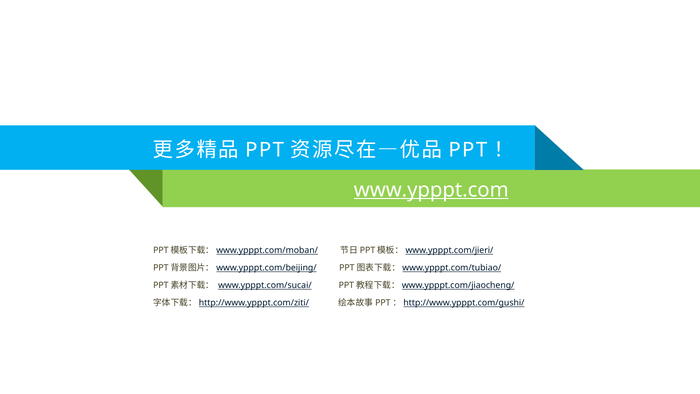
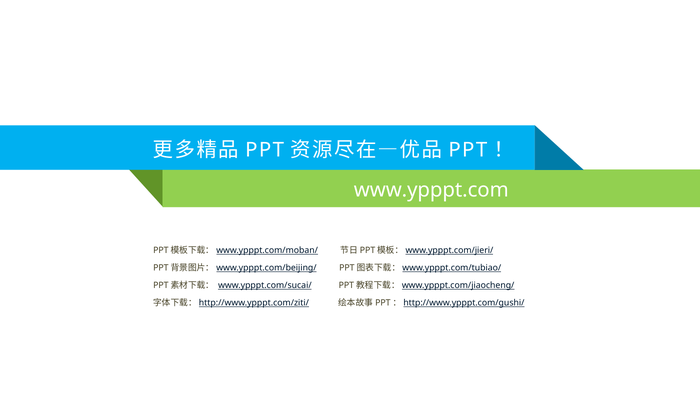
www.ypppt.com underline: present -> none (431, 190)
